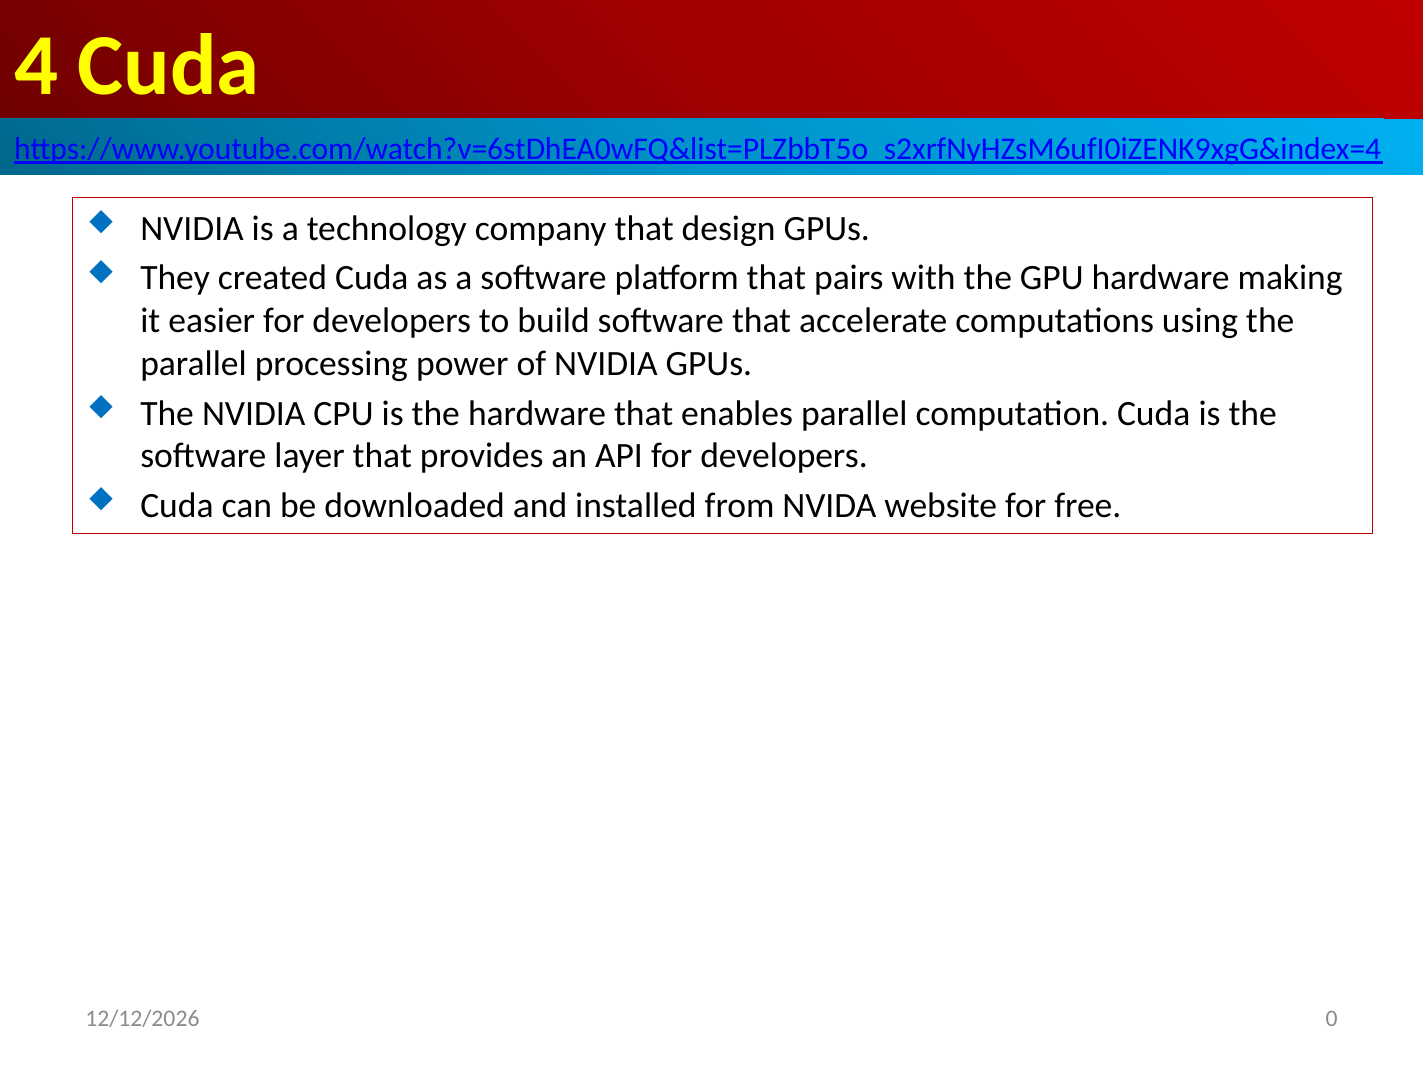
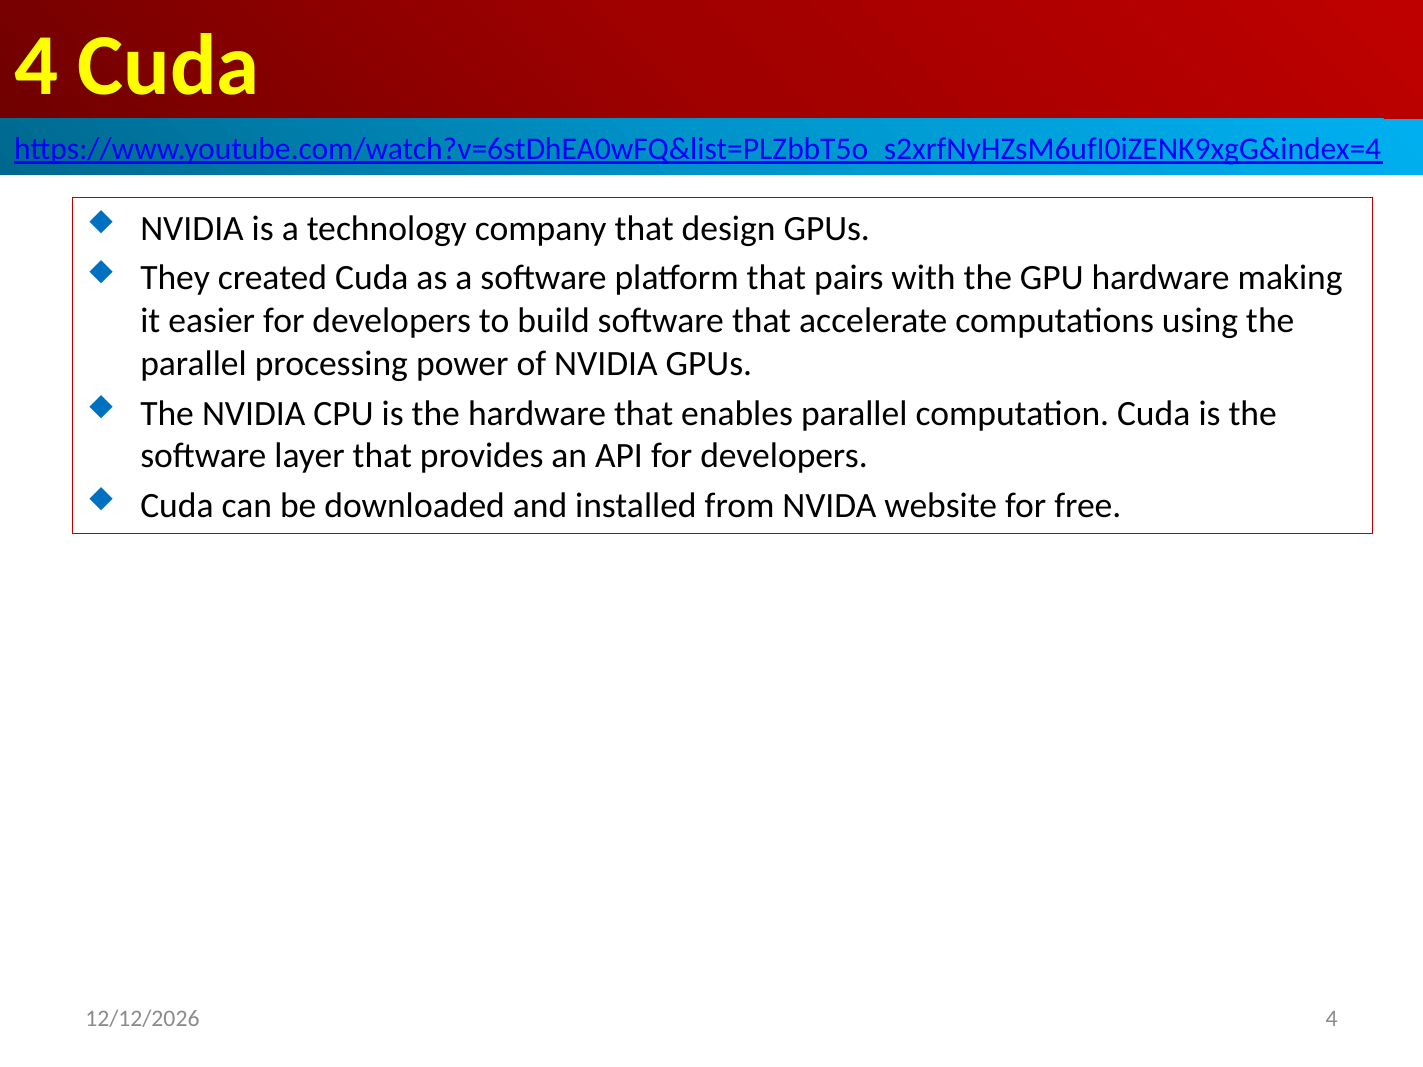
0: 0 -> 4 (1332, 1019)
